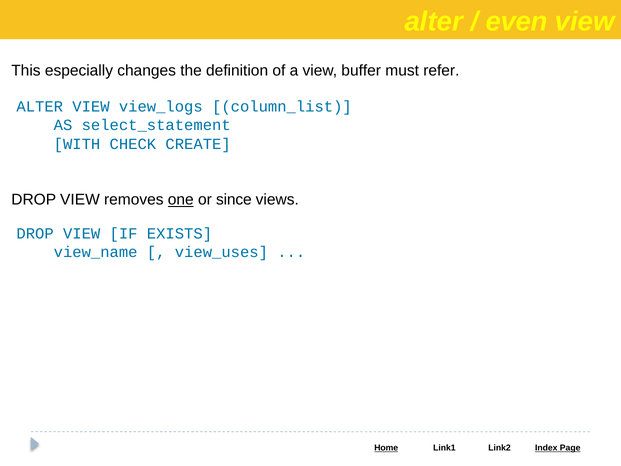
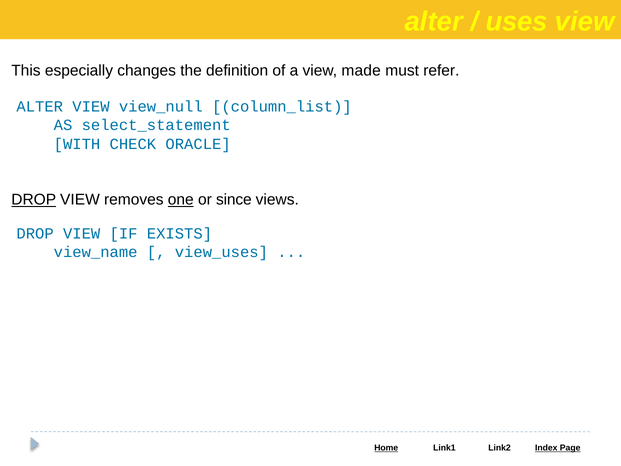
even: even -> uses (517, 22)
buffer: buffer -> made (361, 70)
view_logs: view_logs -> view_null (161, 107)
CREATE: CREATE -> ORACLE (198, 144)
DROP underline: none -> present (34, 200)
